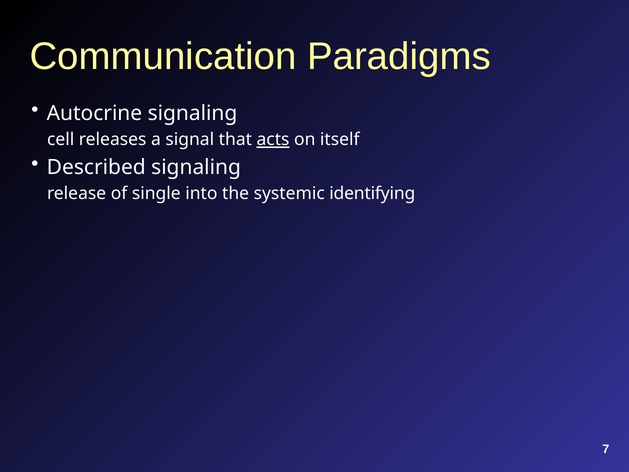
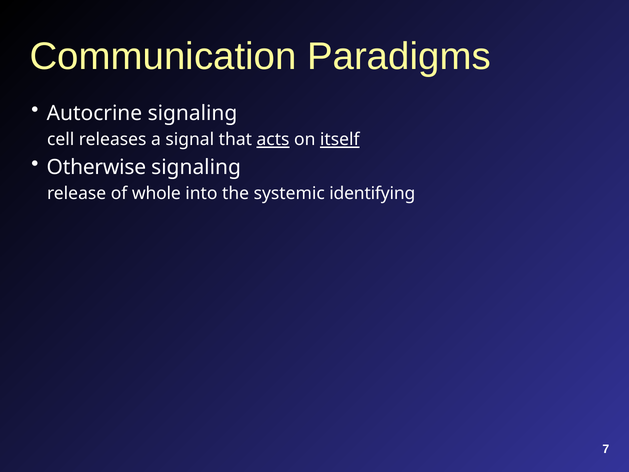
itself underline: none -> present (340, 140)
Described: Described -> Otherwise (96, 167)
single: single -> whole (156, 193)
